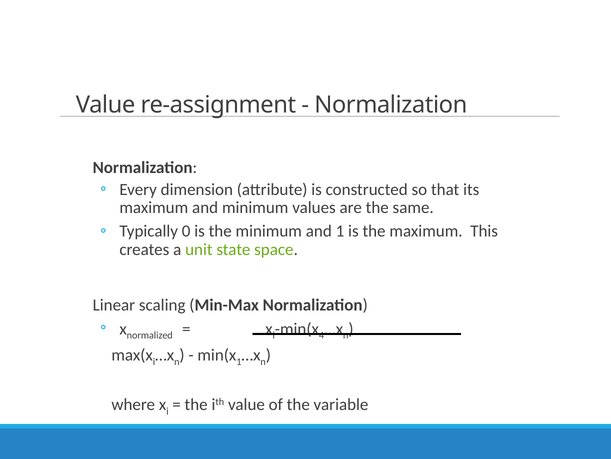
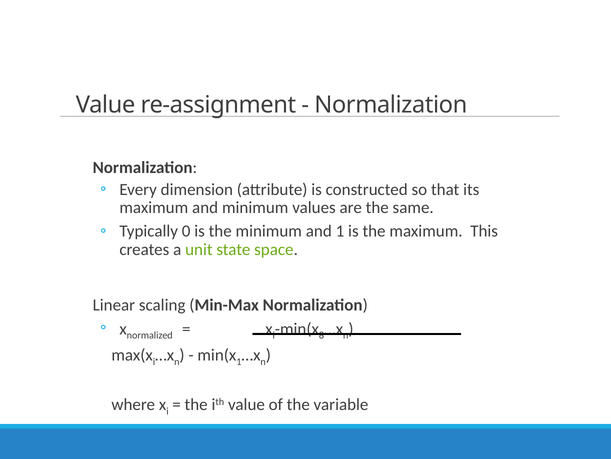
4: 4 -> 8 (322, 335)
